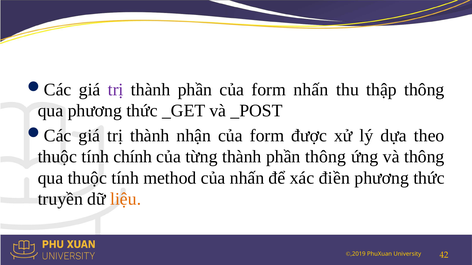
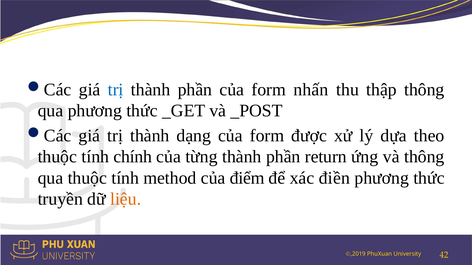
trị colour: purple -> blue (116, 90)
nhận: nhận -> dạng (194, 136)
phần thông: thông -> return (326, 157)
của nhấn: nhấn -> điểm (247, 178)
